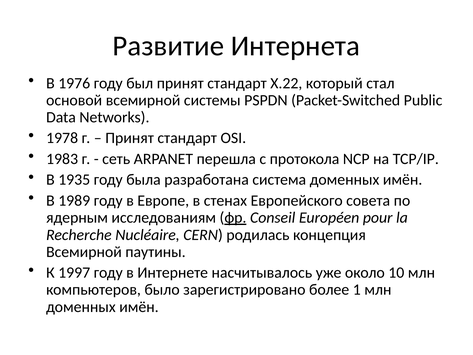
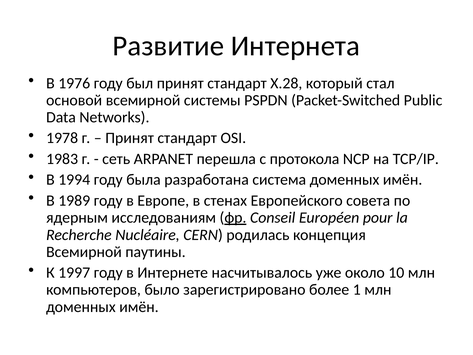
X.22: X.22 -> X.28 (286, 83)
1935: 1935 -> 1994 (74, 180)
